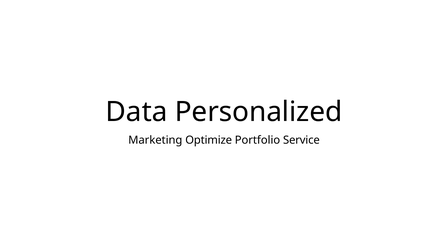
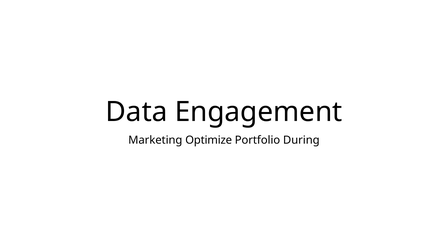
Personalized: Personalized -> Engagement (259, 112)
Service: Service -> During (301, 140)
